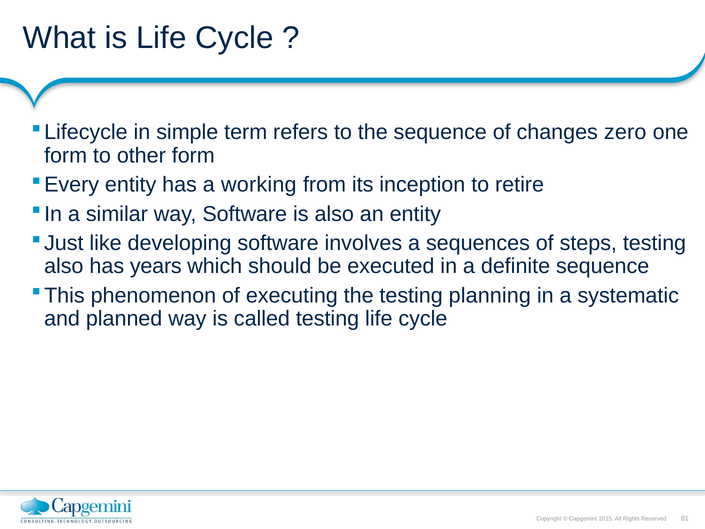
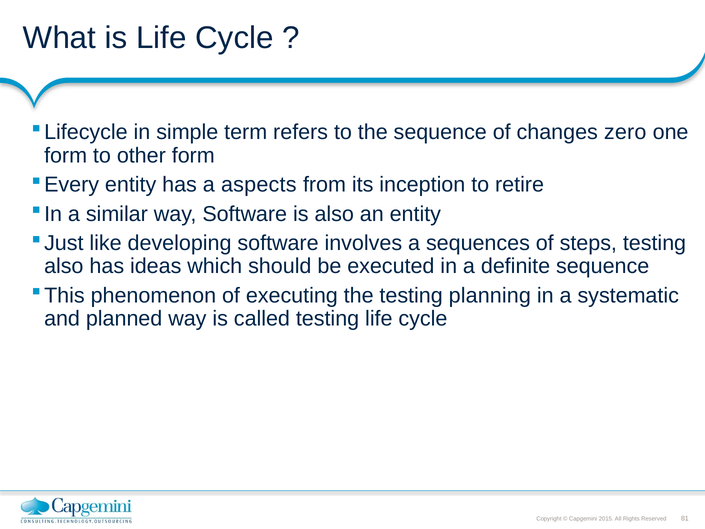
working: working -> aspects (259, 185)
years: years -> ideas (156, 266)
